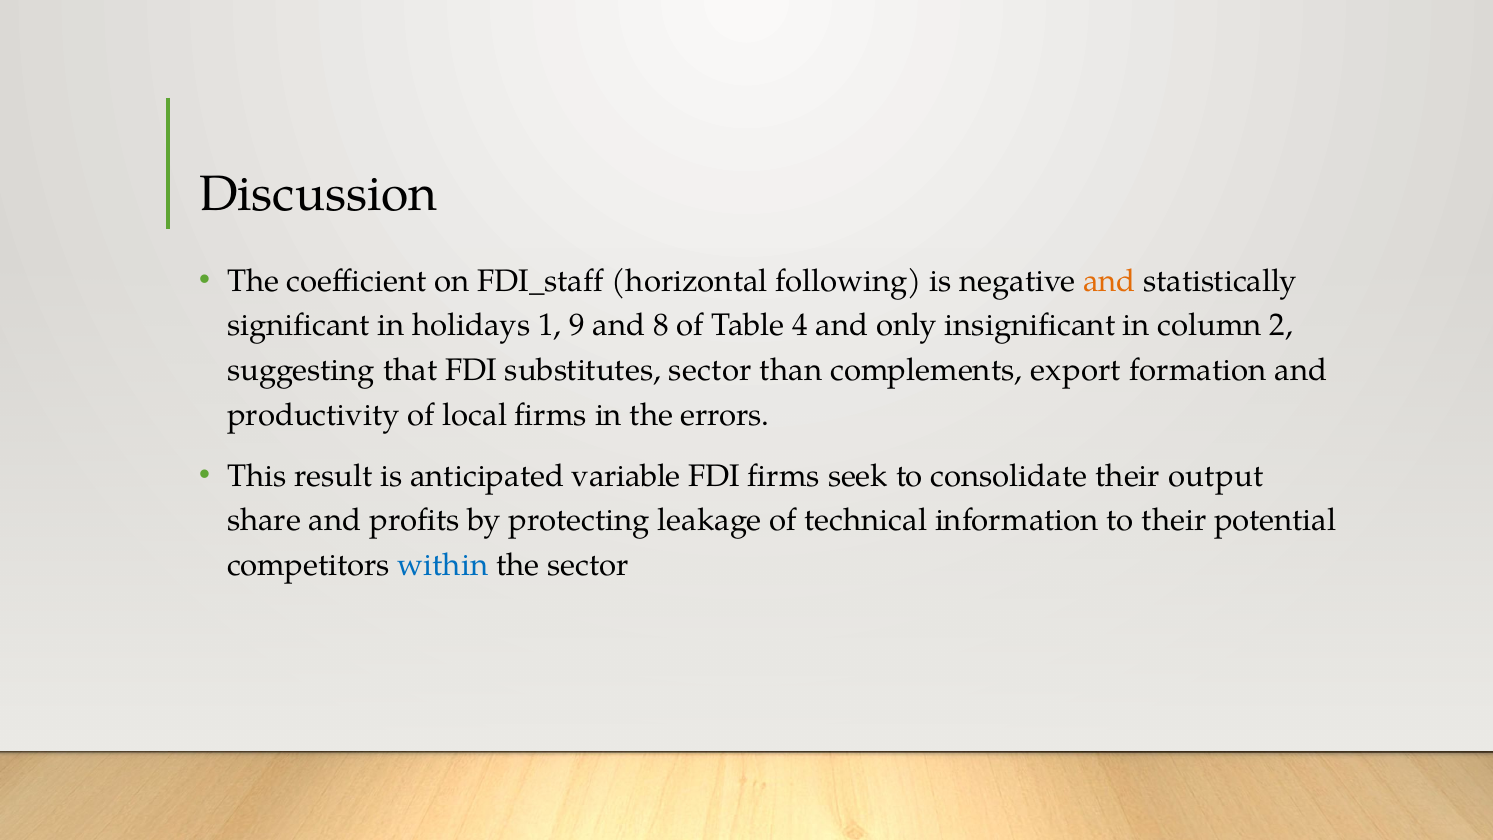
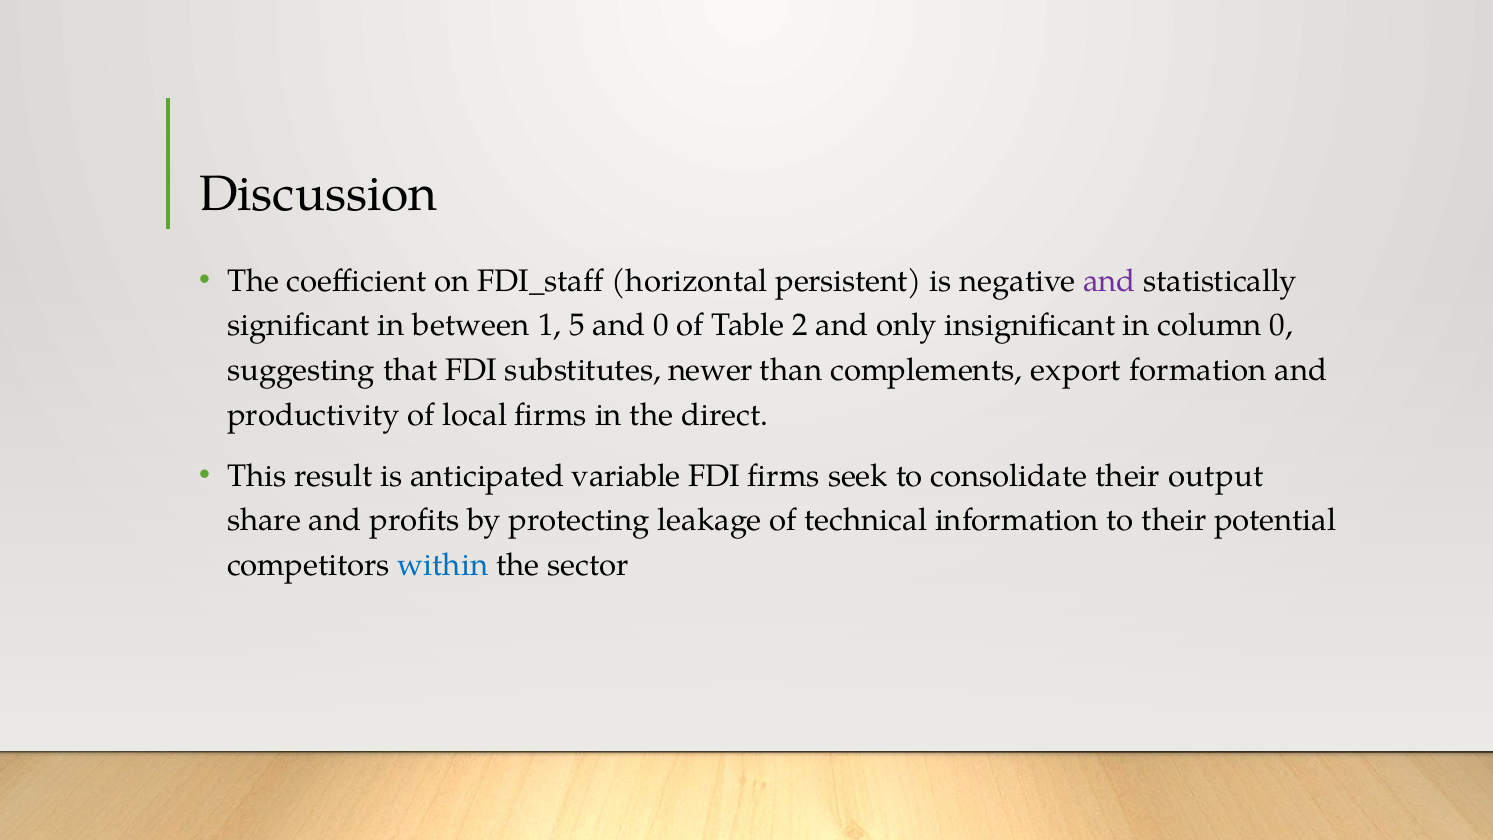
following: following -> persistent (849, 281)
and colour: orange -> purple (1110, 281)
holidays: holidays -> between (471, 326)
9: 9 -> 5 (577, 326)
and 8: 8 -> 0 (661, 326)
4: 4 -> 2 (800, 326)
column 2: 2 -> 0 (1282, 326)
substitutes sector: sector -> newer (711, 370)
errors: errors -> direct (725, 415)
